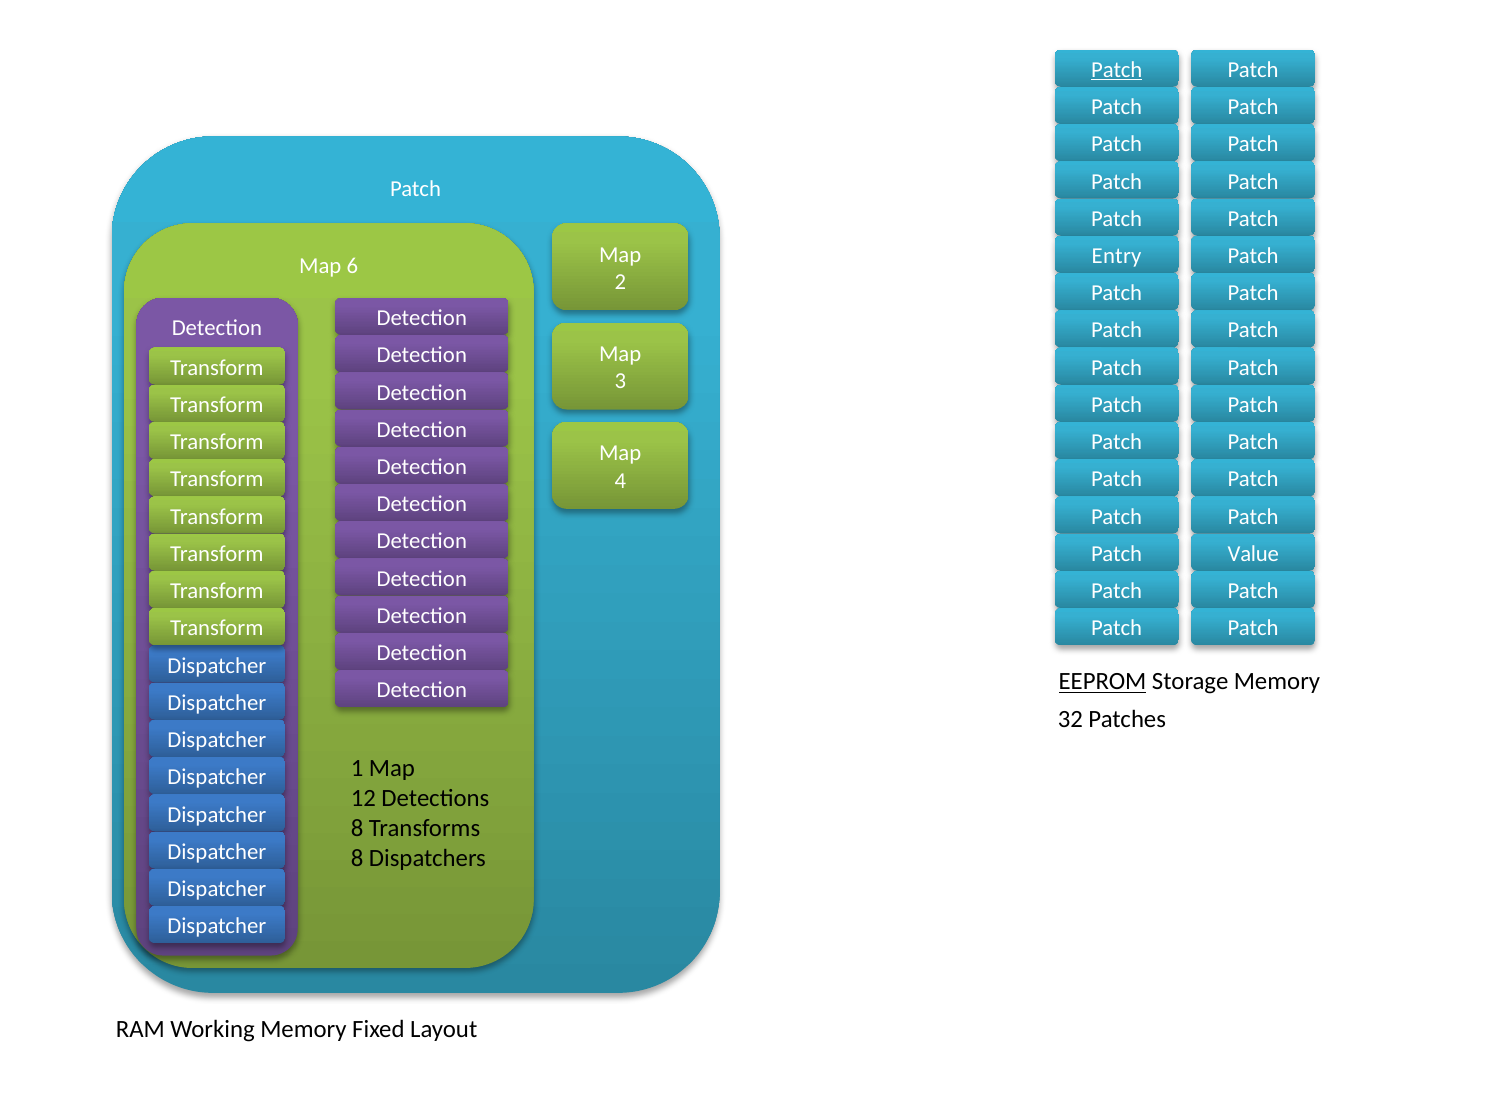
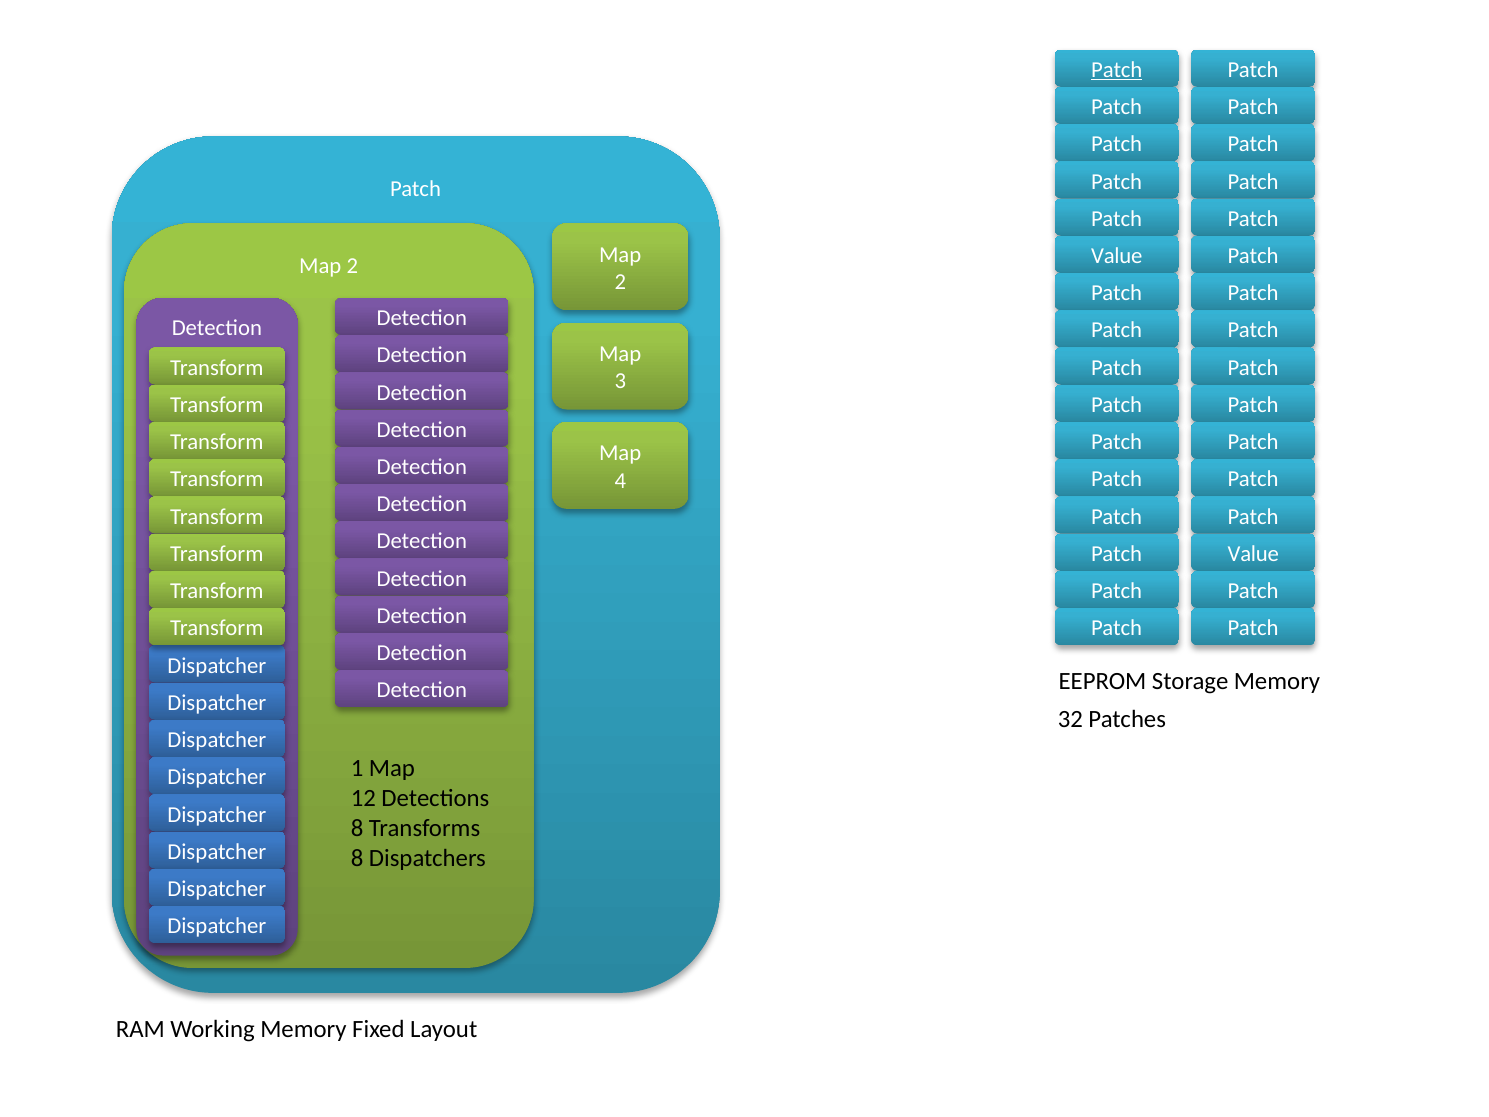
Entry: Entry -> Value (1117, 256)
6: 6 -> 2 (352, 266)
EEPROM underline: present -> none (1103, 682)
